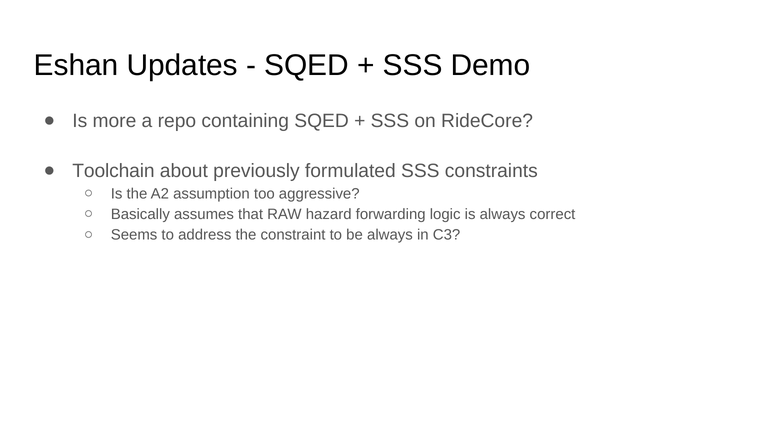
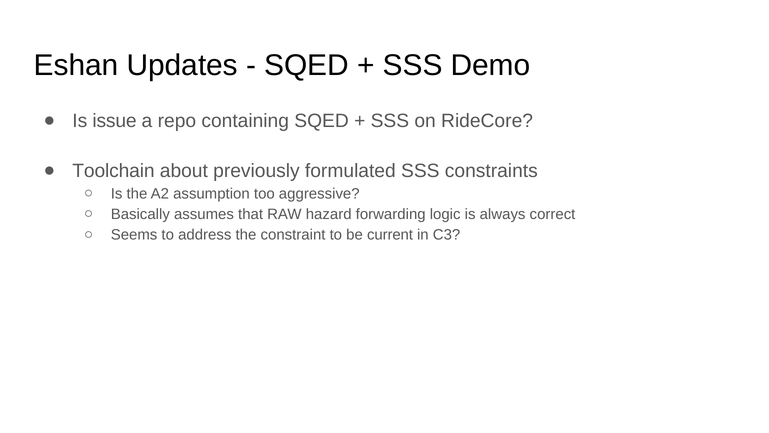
more: more -> issue (115, 121)
be always: always -> current (390, 235)
